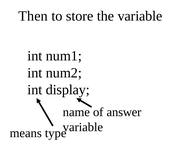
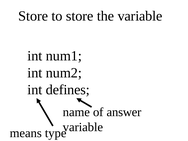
Then: Then -> Store (33, 16)
display: display -> defines (68, 90)
